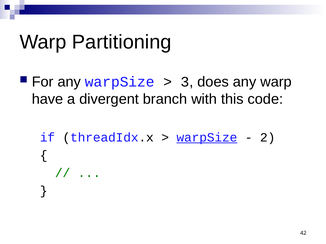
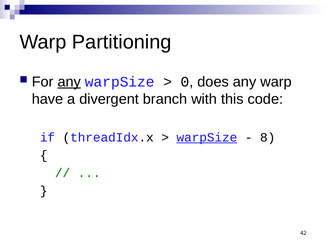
any underline: none -> present (69, 82)
3: 3 -> 0 (185, 82)
2: 2 -> 8 (268, 138)
